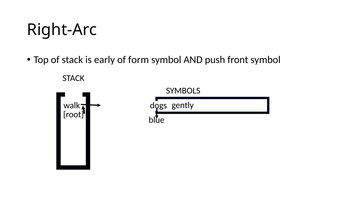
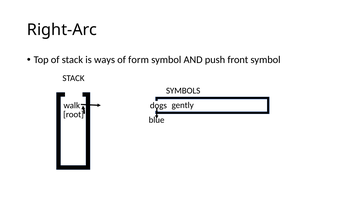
early: early -> ways (105, 60)
